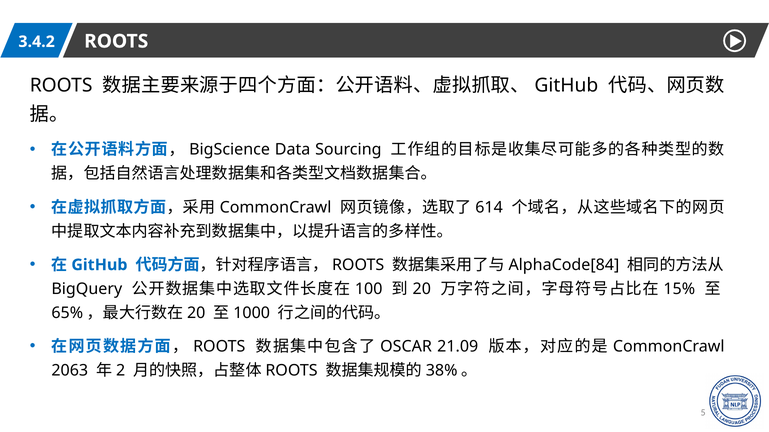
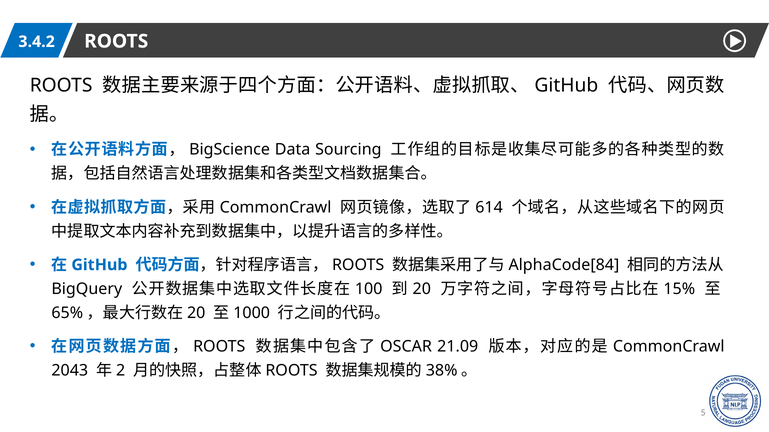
2063: 2063 -> 2043 (70, 371)
